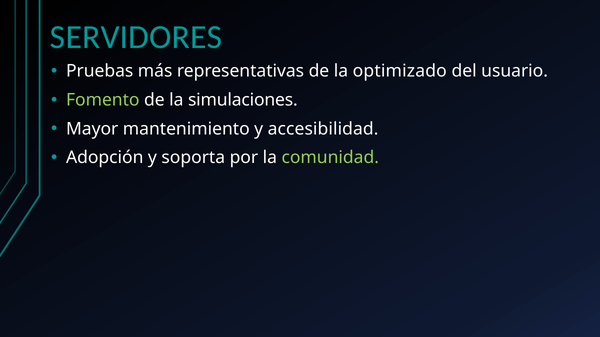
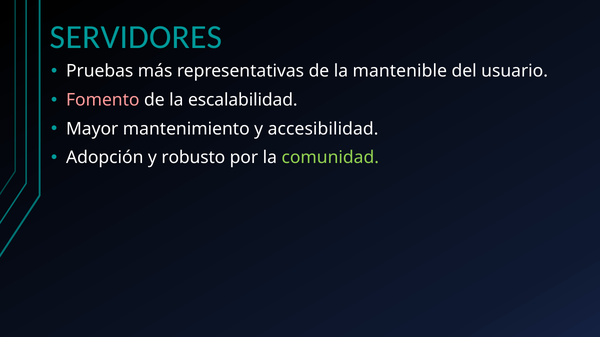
optimizado: optimizado -> mantenible (400, 71)
Fomento colour: light green -> pink (103, 100)
simulaciones: simulaciones -> escalabilidad (243, 100)
soporta: soporta -> robusto (193, 158)
